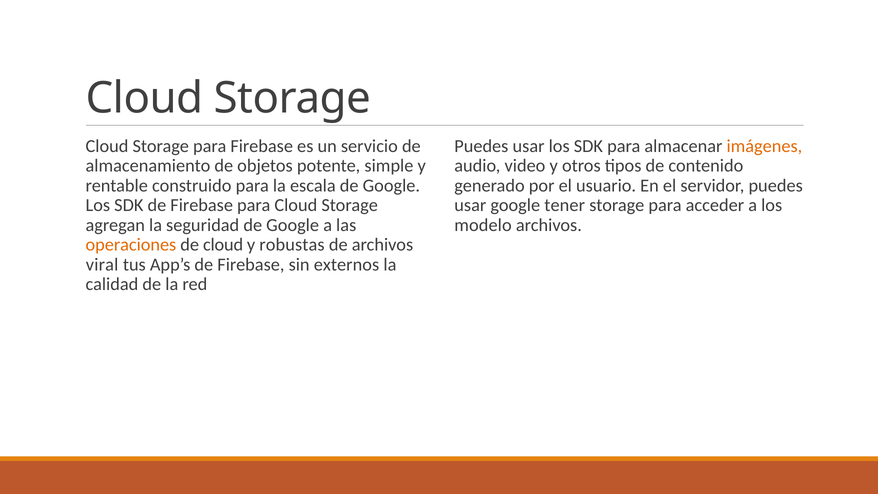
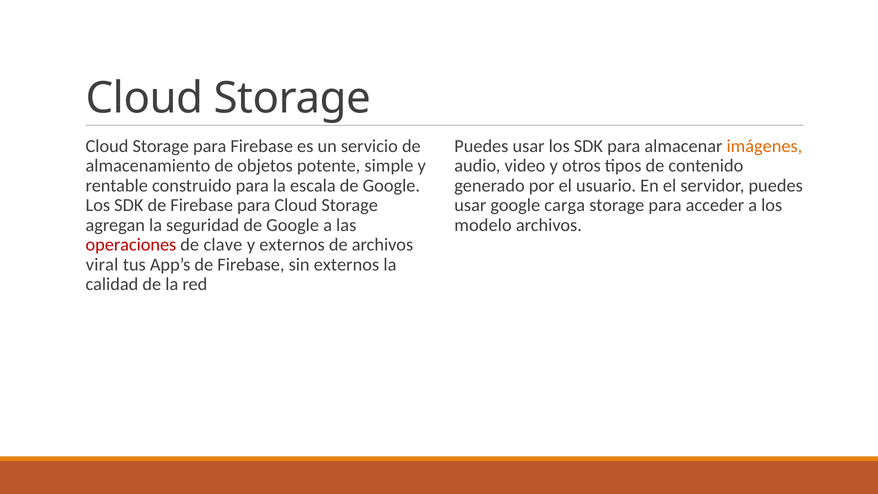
tener: tener -> carga (565, 205)
operaciones colour: orange -> red (131, 245)
de cloud: cloud -> clave (223, 245)
y robustas: robustas -> externos (292, 245)
